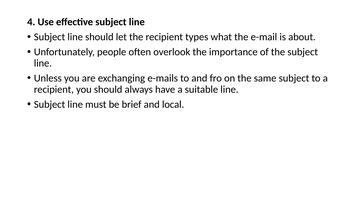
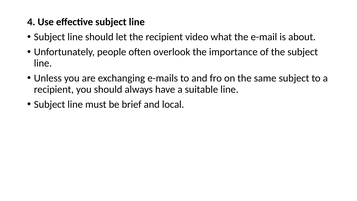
types: types -> video (197, 37)
